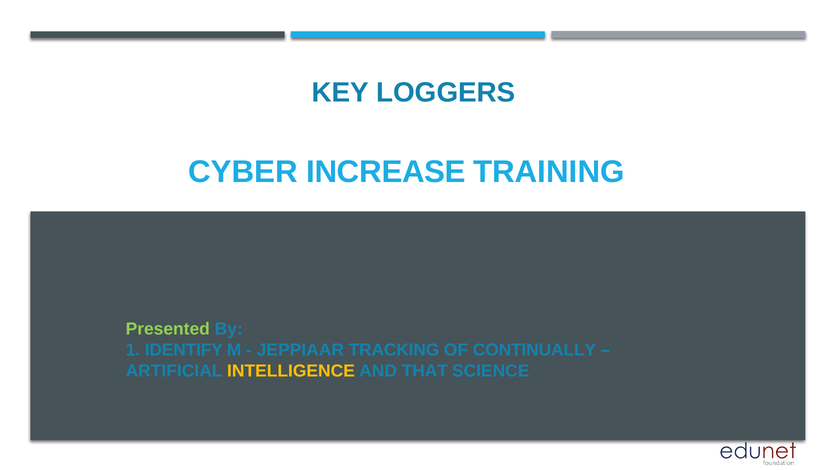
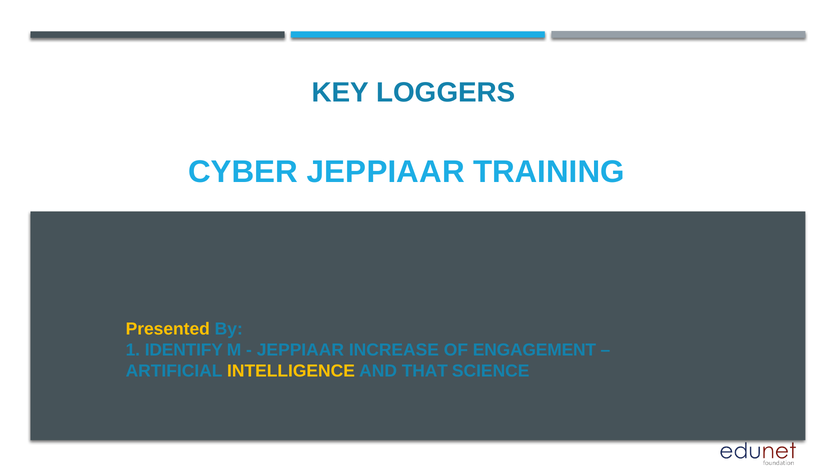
CYBER INCREASE: INCREASE -> JEPPIAAR (386, 172)
Presented colour: light green -> yellow (168, 329)
TRACKING: TRACKING -> INCREASE (394, 350)
CONTINUALLY: CONTINUALLY -> ENGAGEMENT (534, 350)
